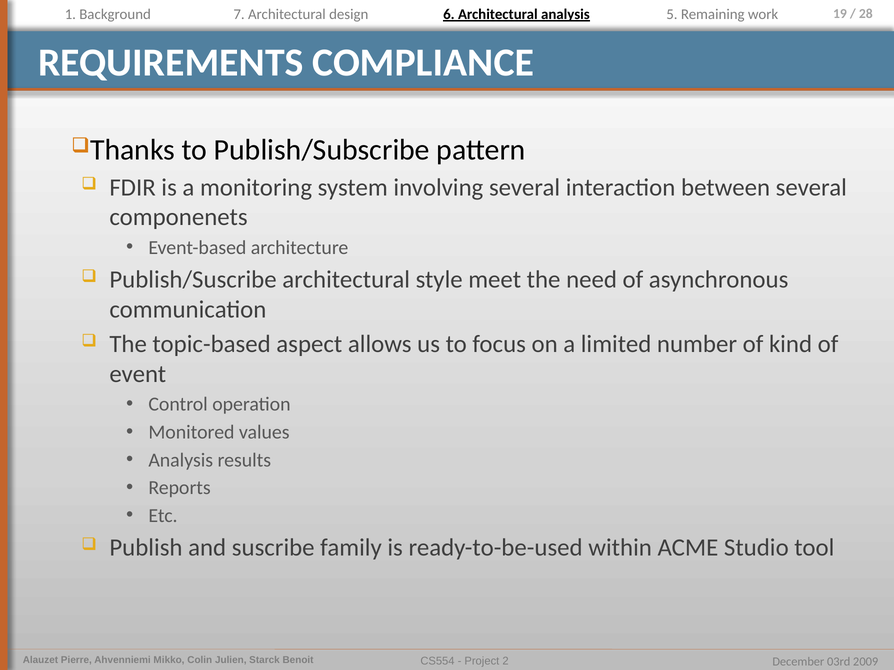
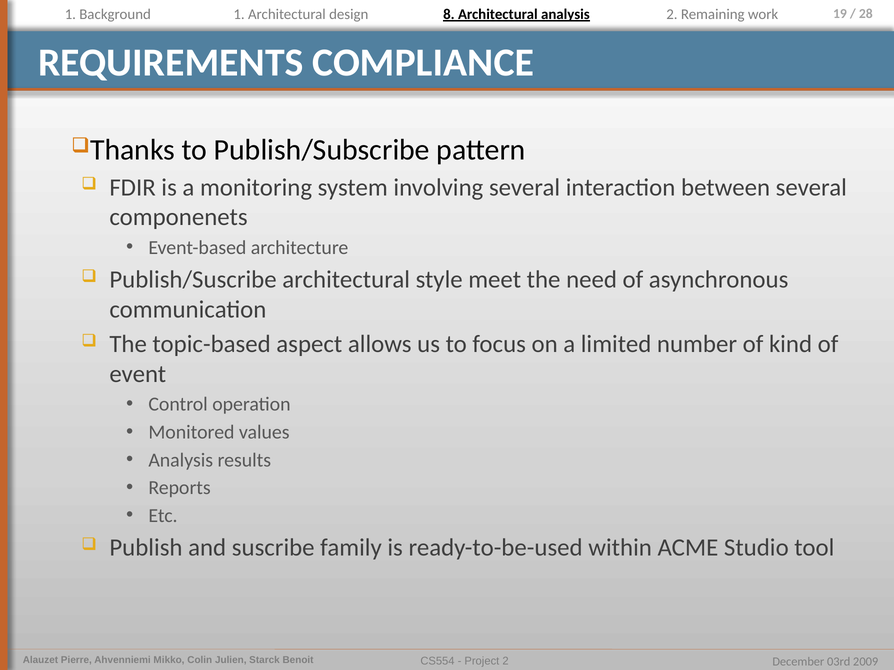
Background 7: 7 -> 1 (239, 14)
6: 6 -> 8 (449, 14)
analysis 5: 5 -> 2 (672, 14)
